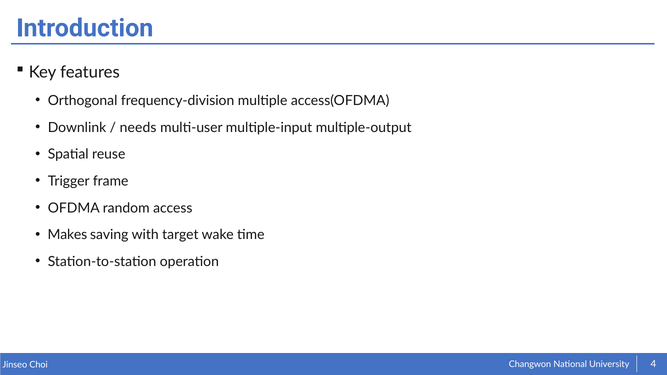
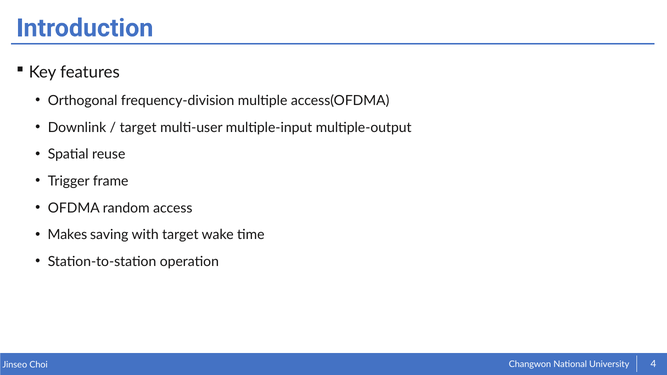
needs: needs -> target (138, 128)
